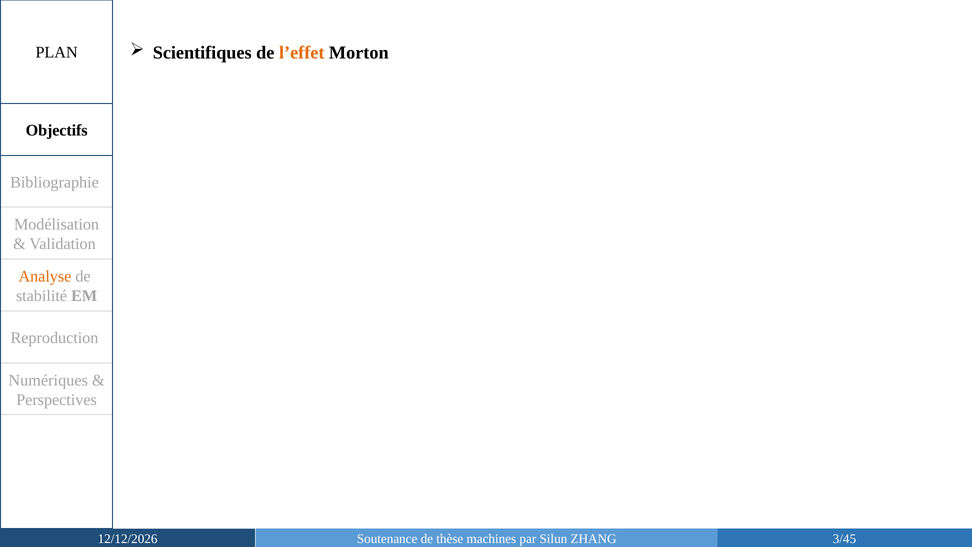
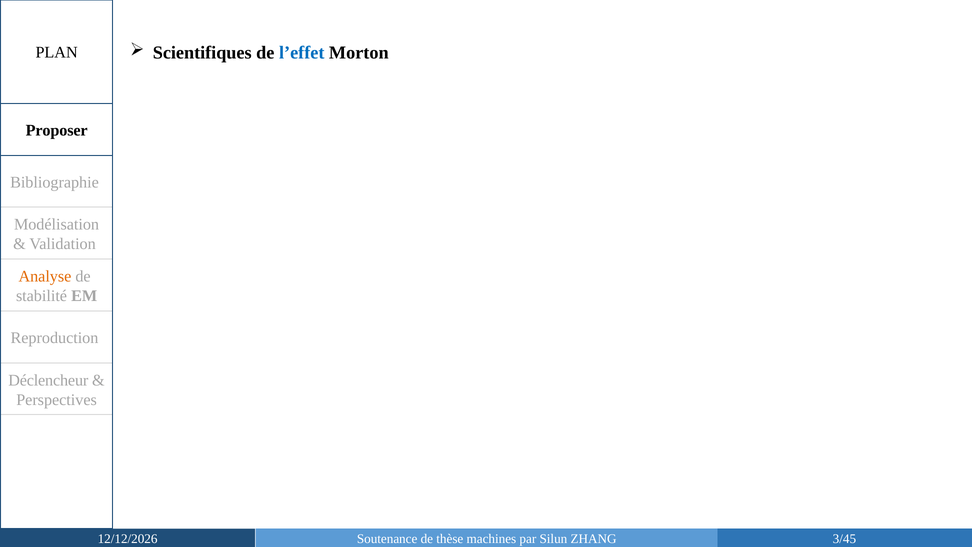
l’effet colour: orange -> blue (302, 53)
Objectifs: Objectifs -> Proposer (57, 130)
Numériques: Numériques -> Déclencheur (48, 380)
